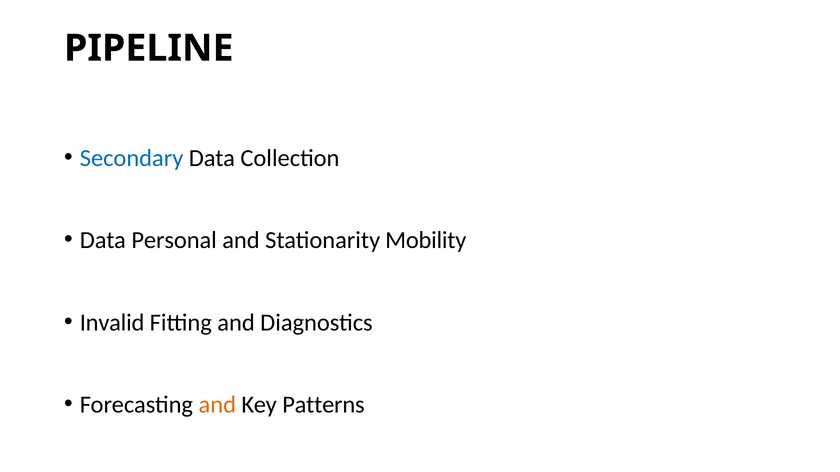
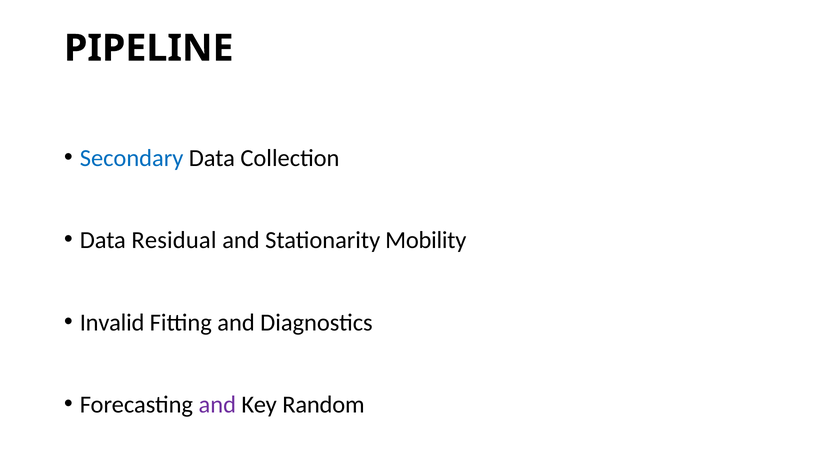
Personal: Personal -> Residual (174, 240)
and colour: orange -> purple (217, 405)
Patterns: Patterns -> Random (323, 405)
